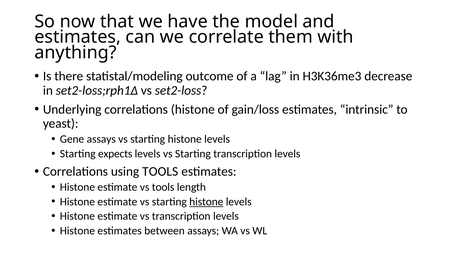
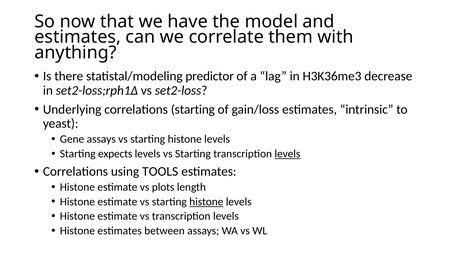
outcome: outcome -> predictor (210, 76)
correlations histone: histone -> starting (193, 110)
levels underline: none -> present (287, 154)
vs tools: tools -> plots (163, 187)
